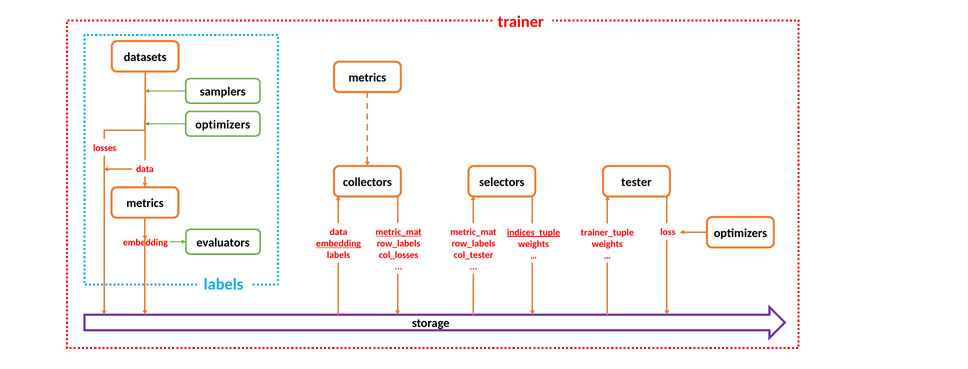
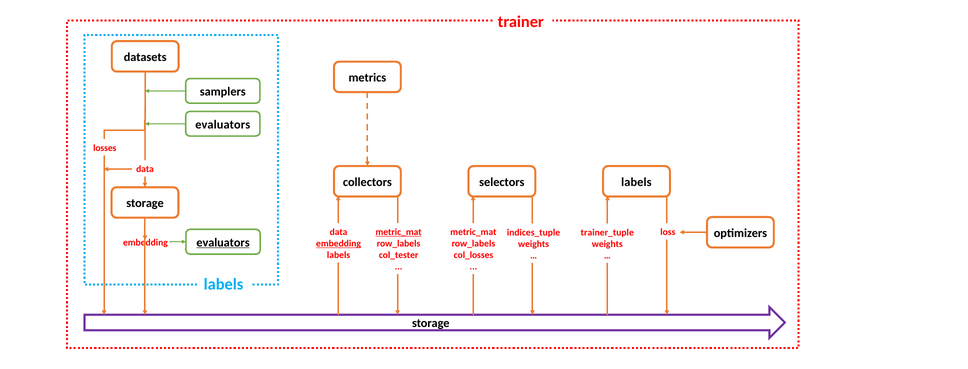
optimizers: optimizers -> evaluators (223, 125)
selectors tester: tester -> labels (636, 182)
metrics: metrics -> storage (145, 203)
indices_tuple underline: present -> none (534, 232)
evaluators underline: none -> present (223, 242)
col_losses: col_losses -> col_tester (399, 255)
col_tester: col_tester -> col_losses (473, 255)
